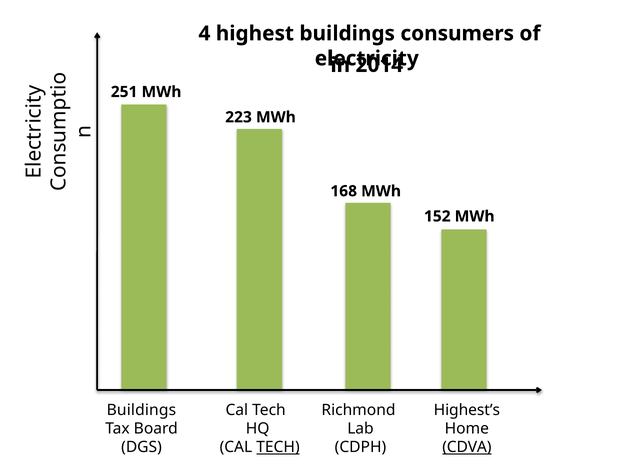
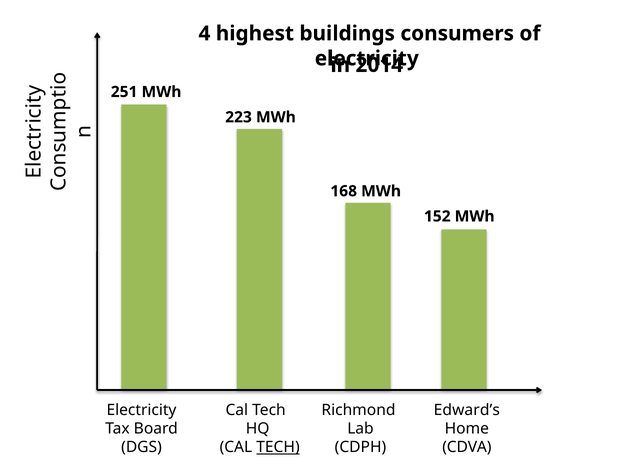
Buildings: Buildings -> Electricity (141, 410)
Highest’s: Highest’s -> Edward’s (467, 410)
CDVA underline: present -> none (467, 447)
